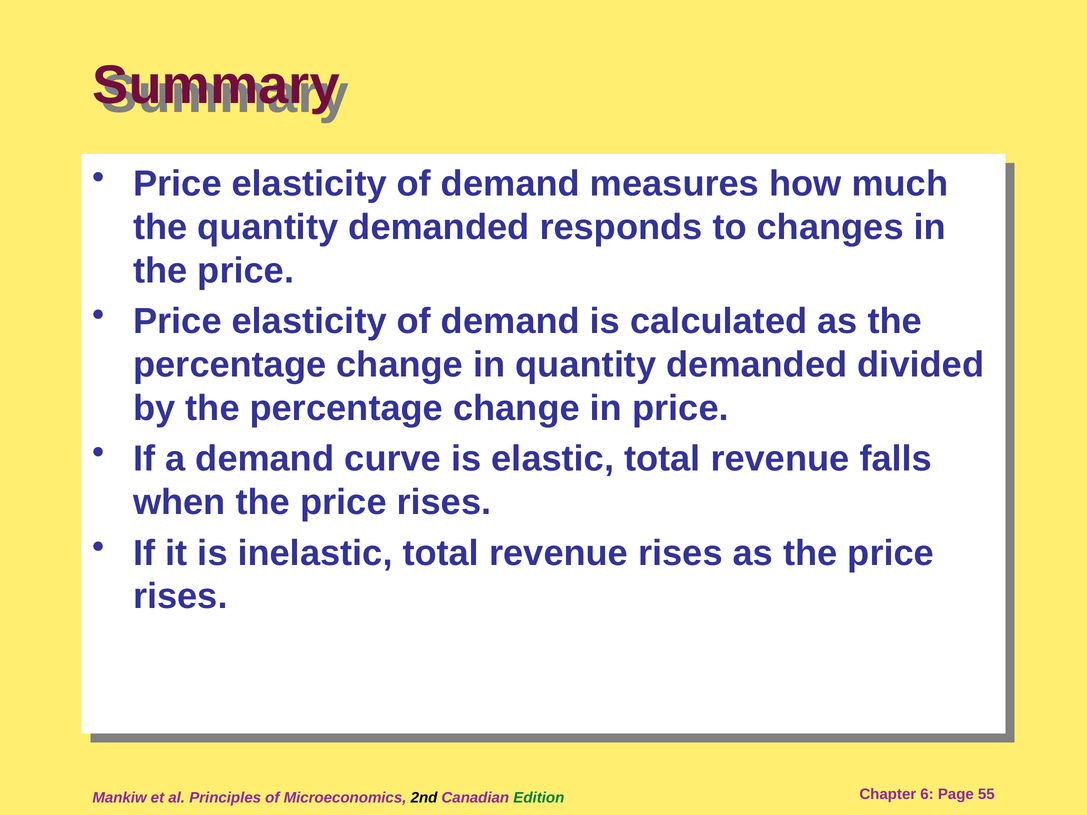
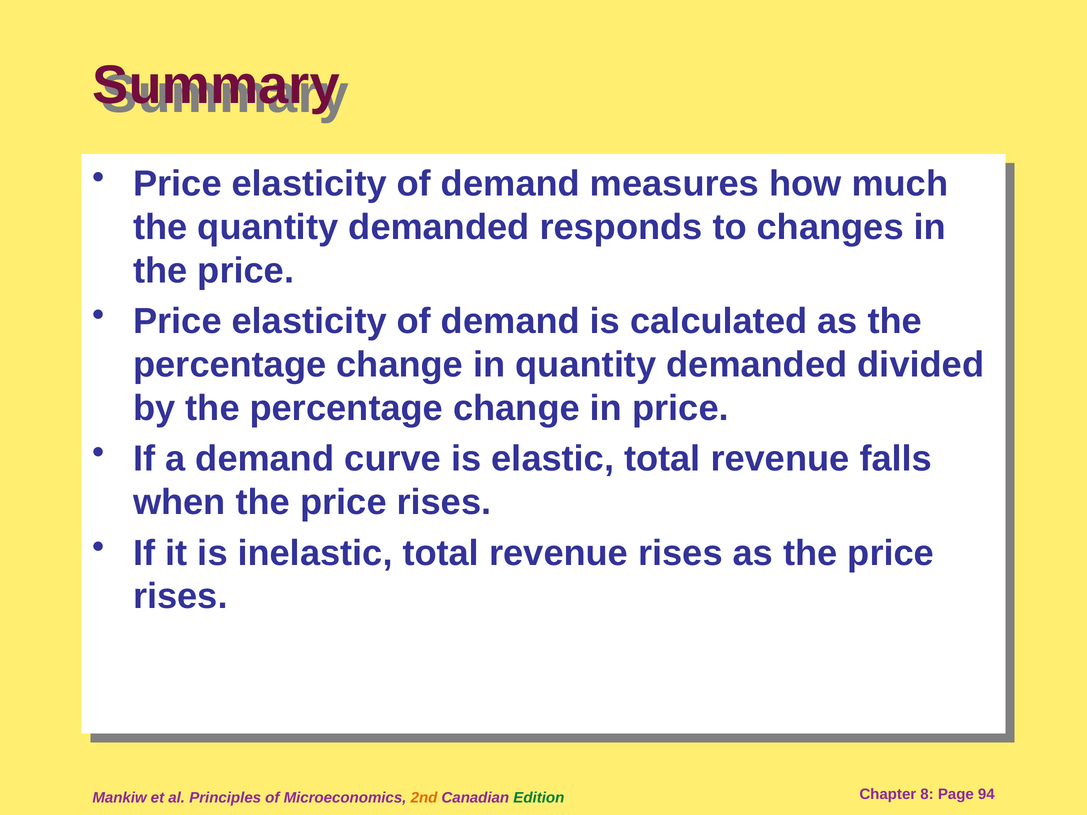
2nd colour: black -> orange (424, 798)
6: 6 -> 8 (927, 795)
55: 55 -> 94 (986, 795)
